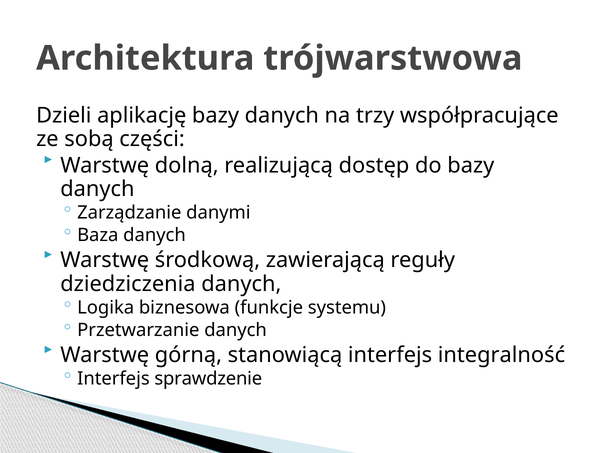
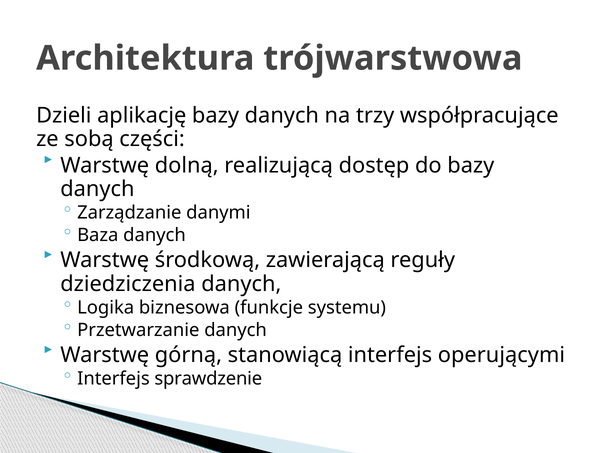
integralność: integralność -> operującymi (501, 355)
